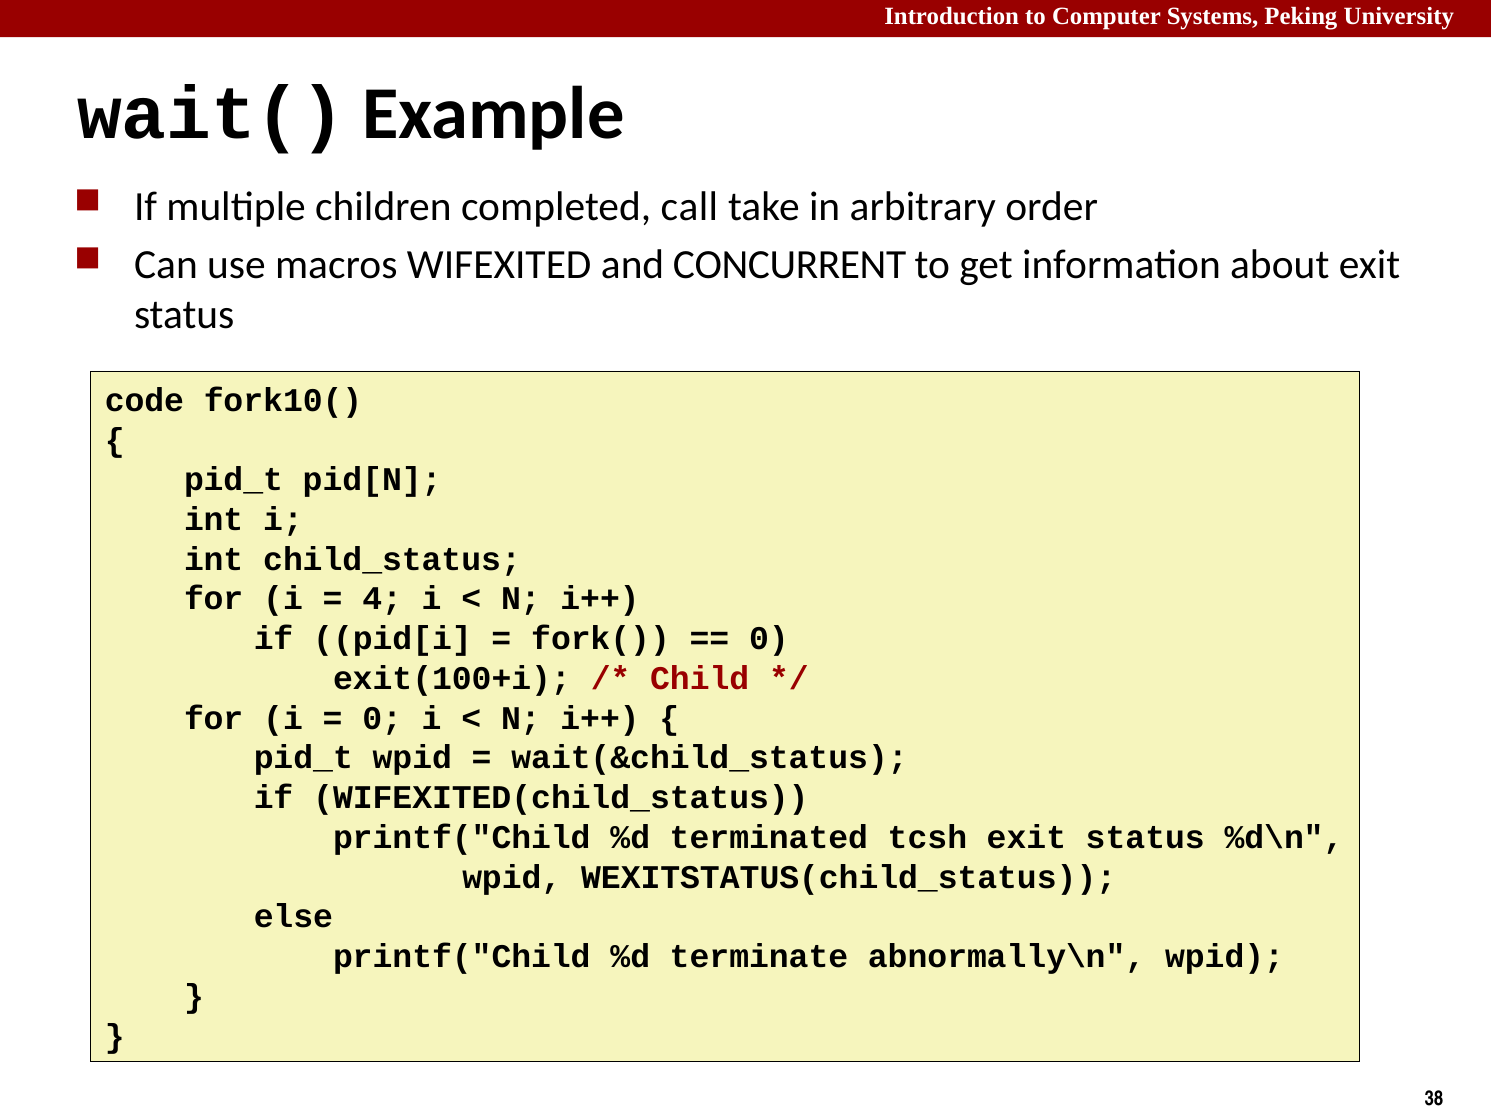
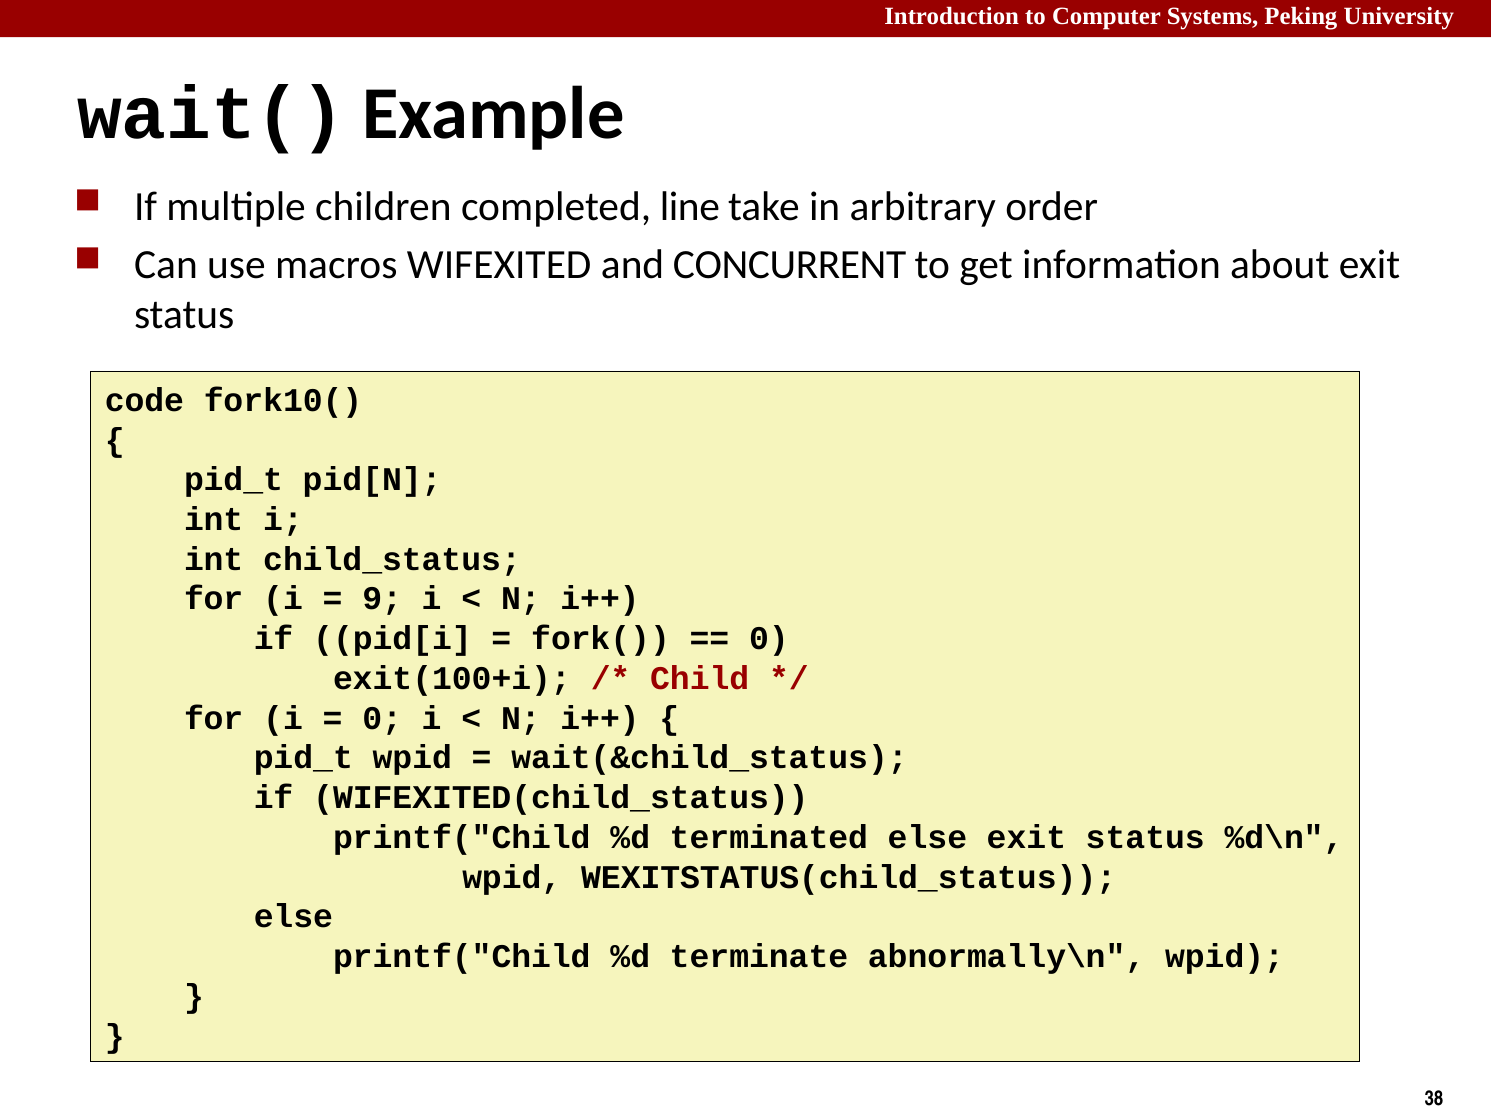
call: call -> line (690, 207)
4: 4 -> 9 (382, 599)
terminated tcsh: tcsh -> else (927, 838)
